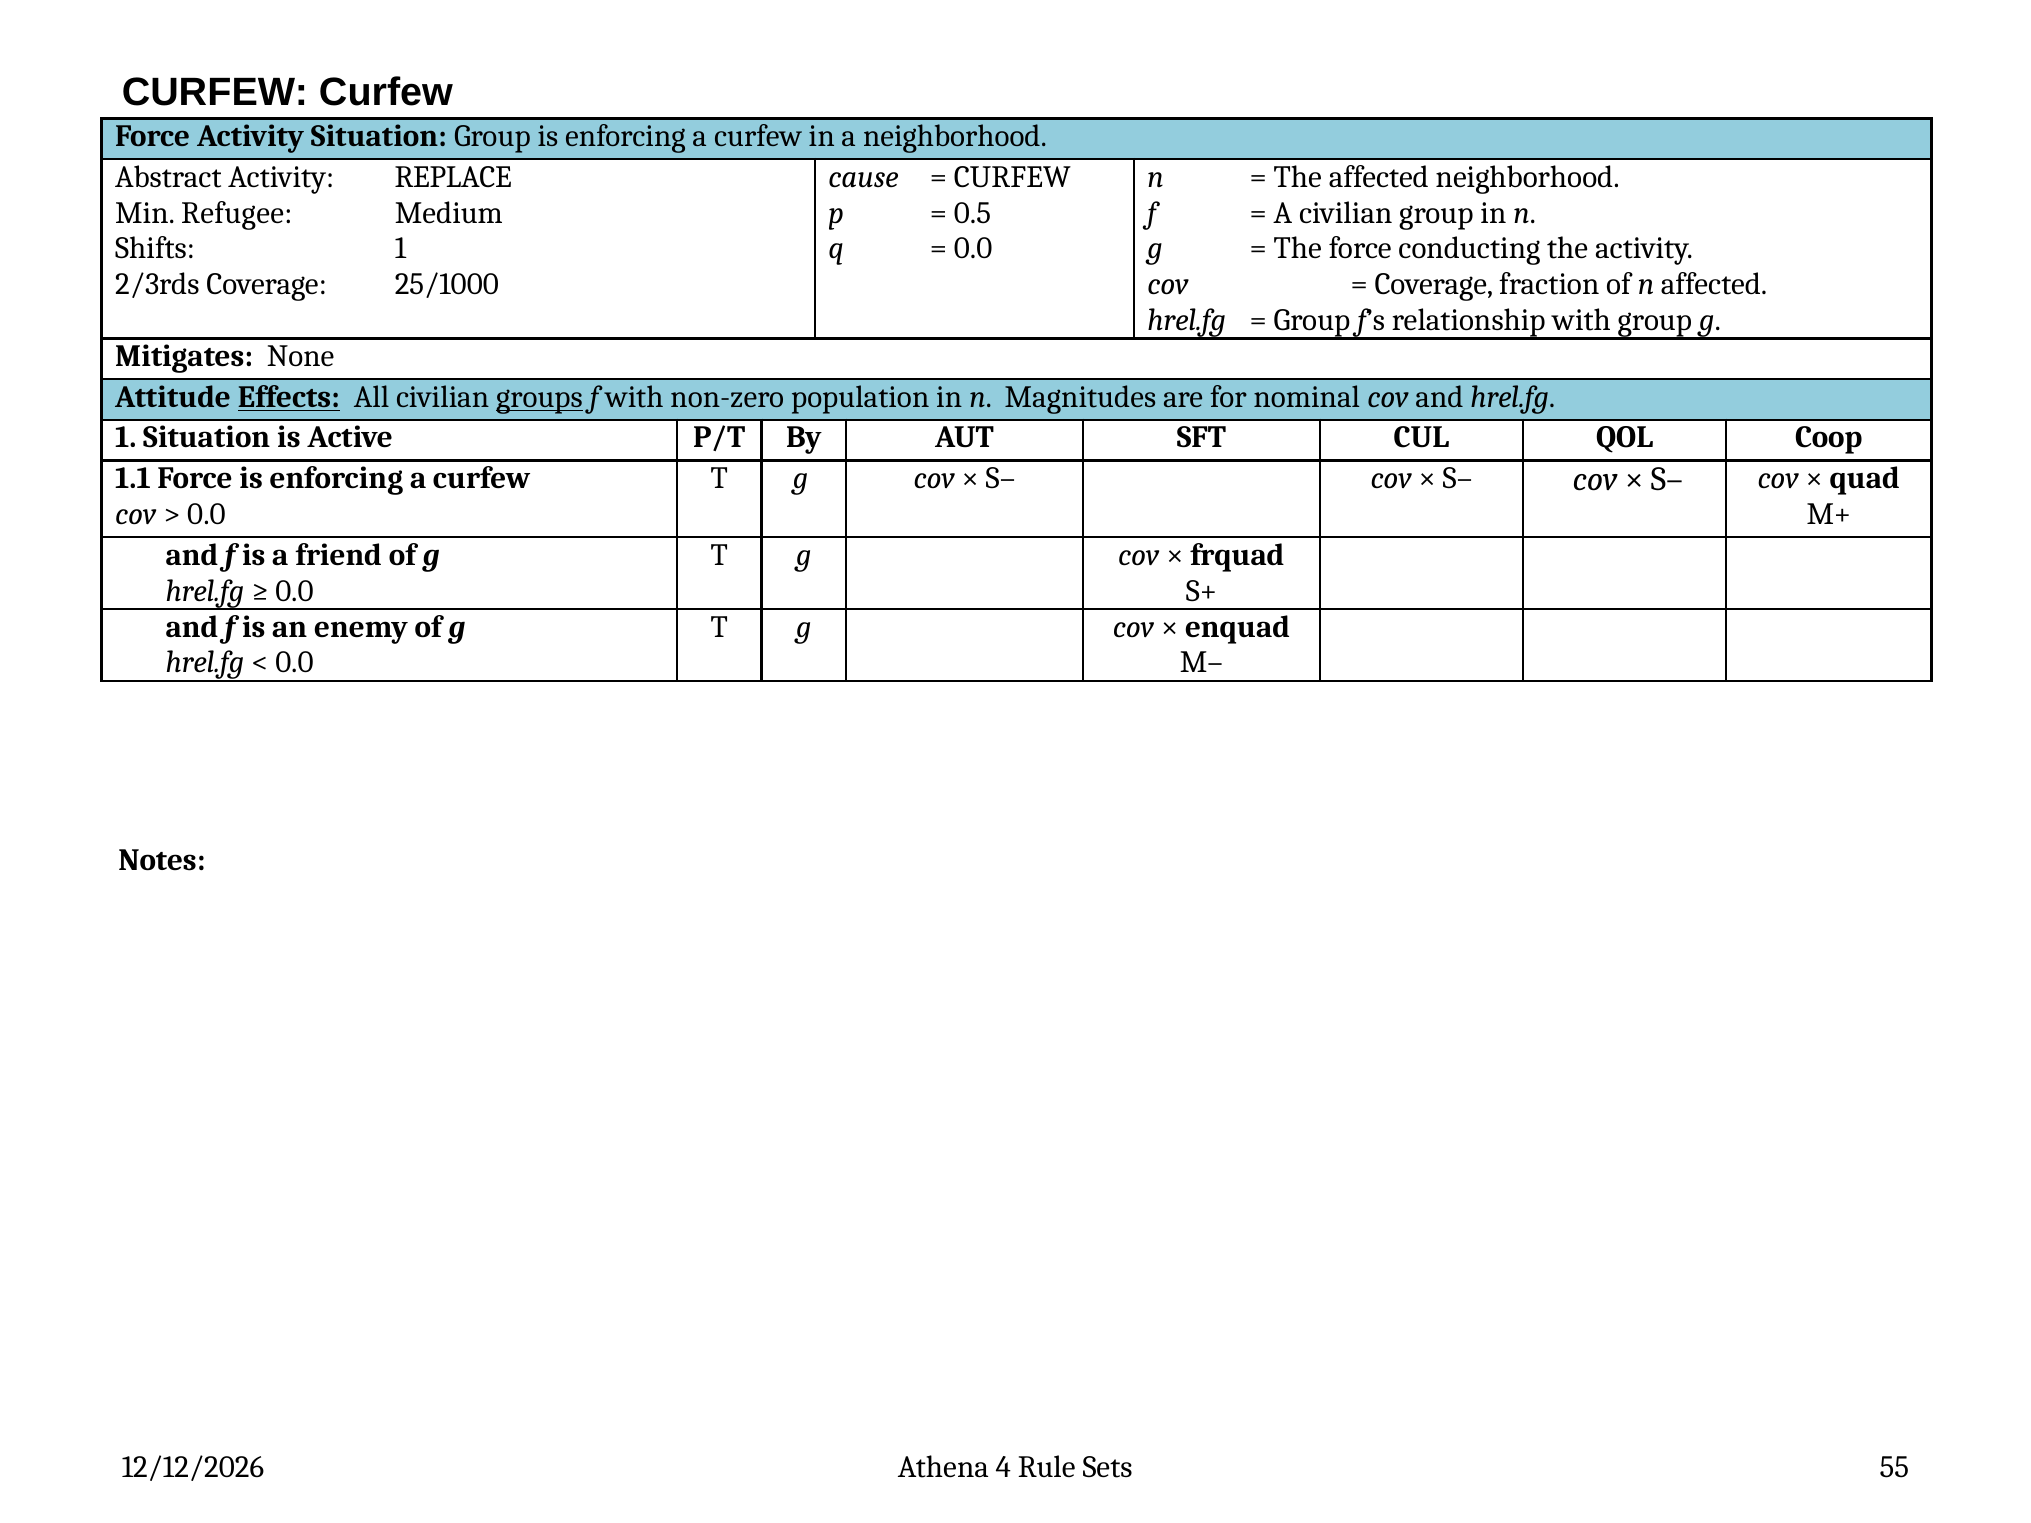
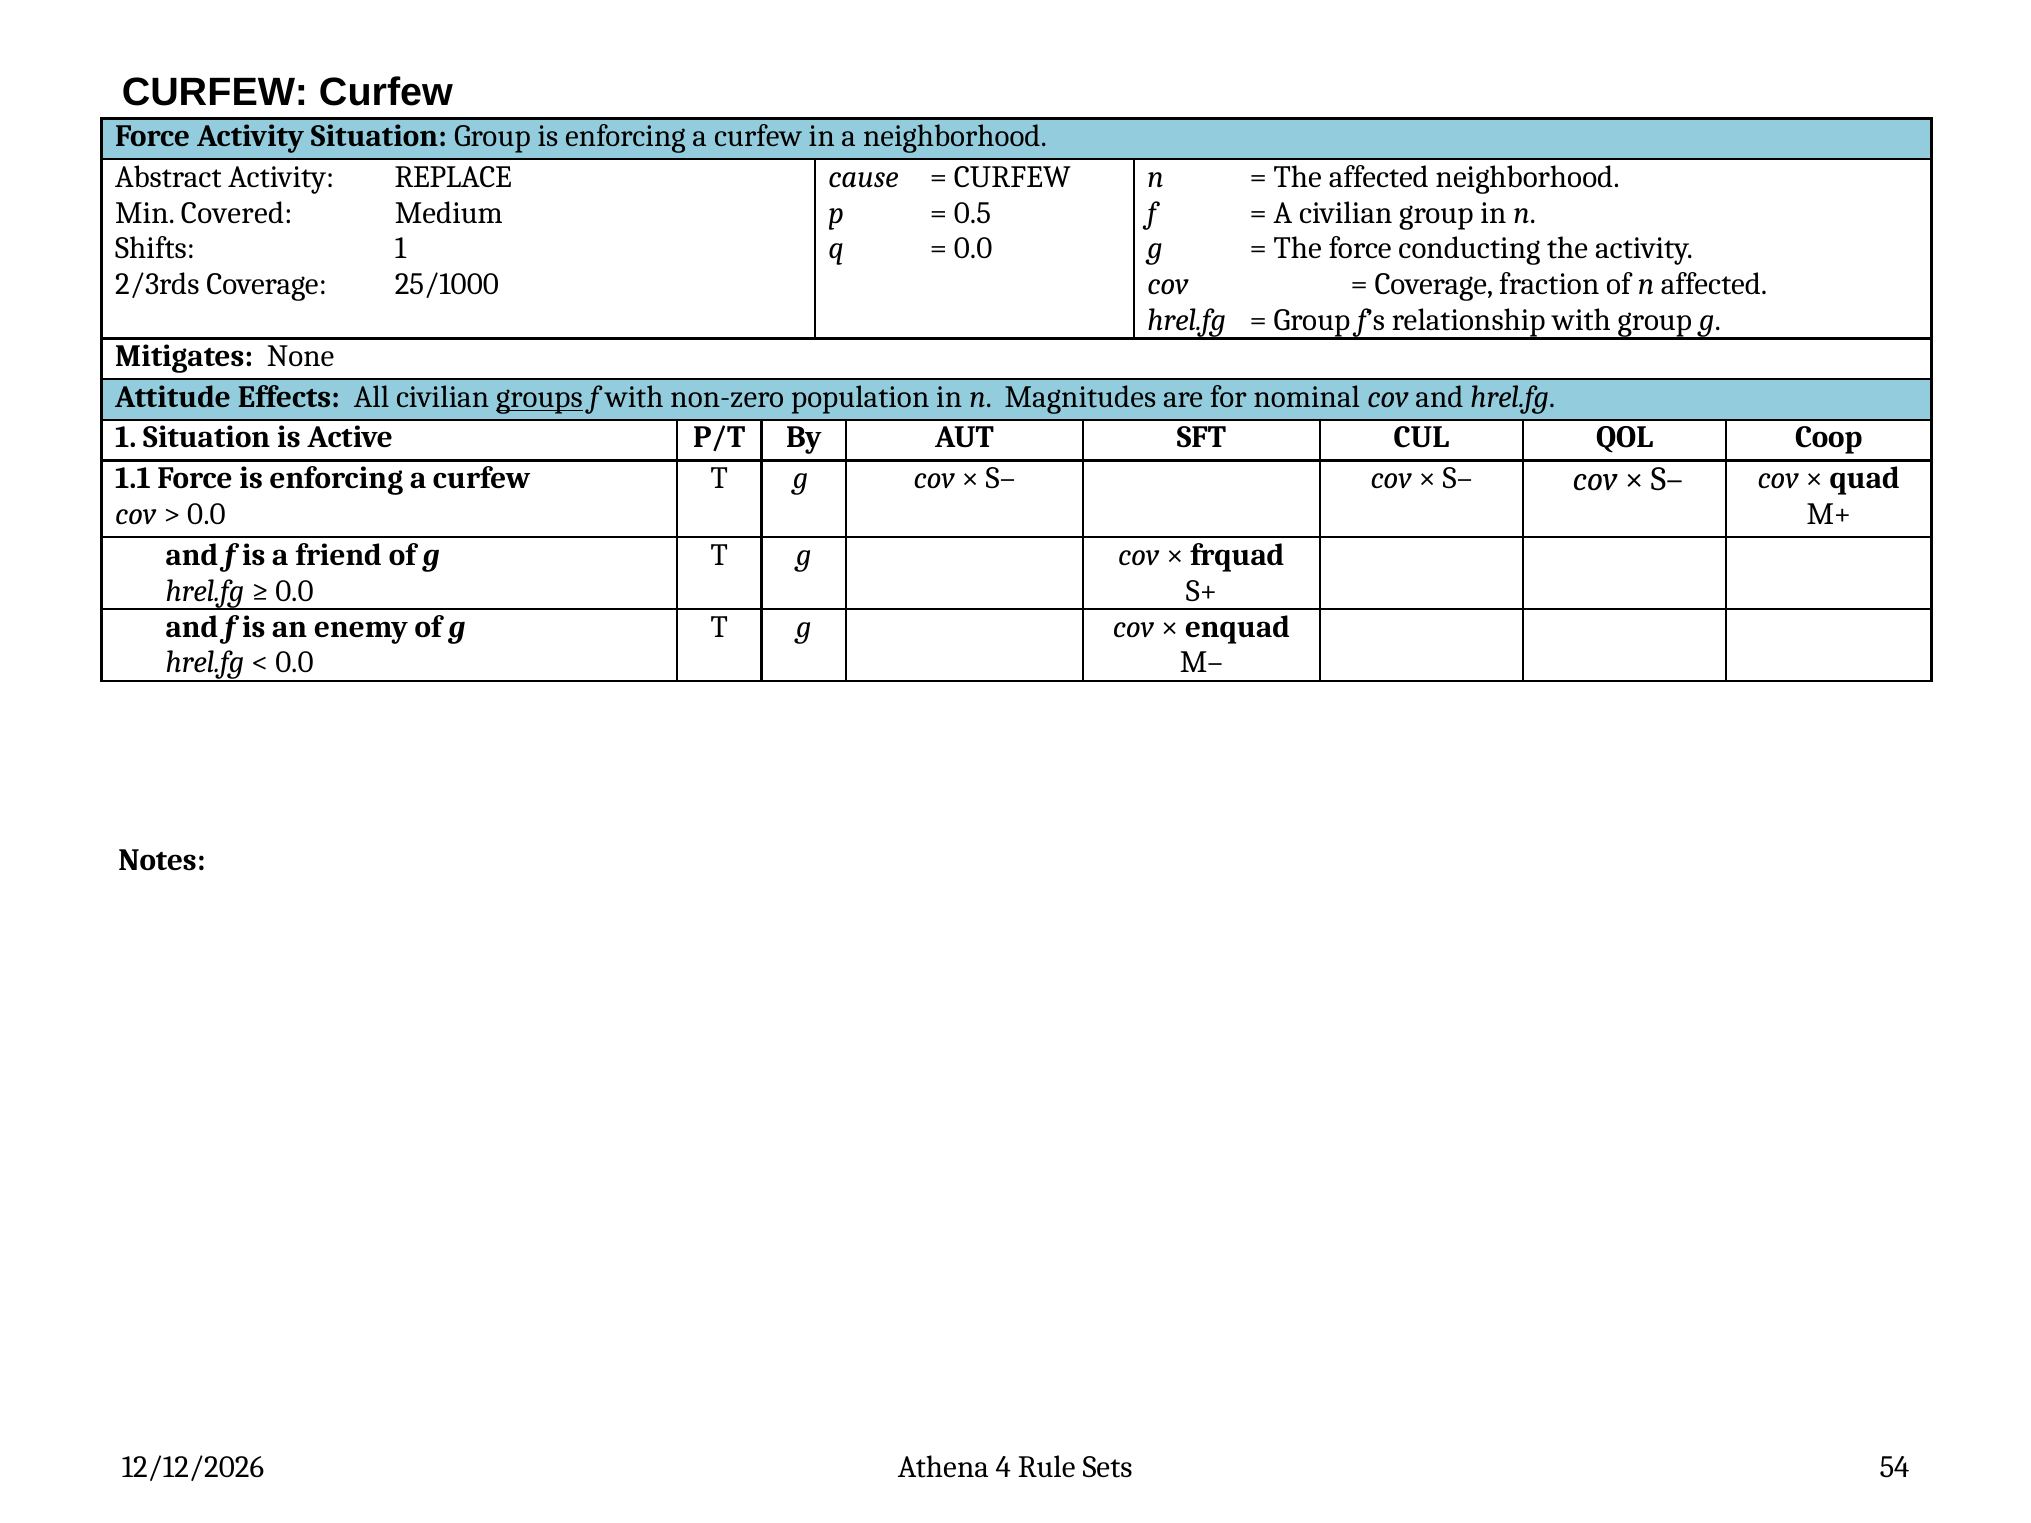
Refugee: Refugee -> Covered (237, 213)
Effects underline: present -> none (289, 397)
55: 55 -> 54 (1895, 1468)
